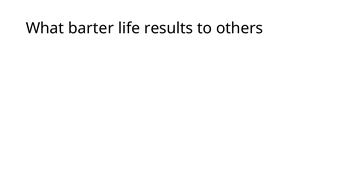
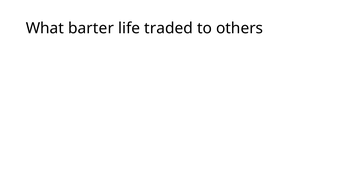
results: results -> traded (169, 28)
